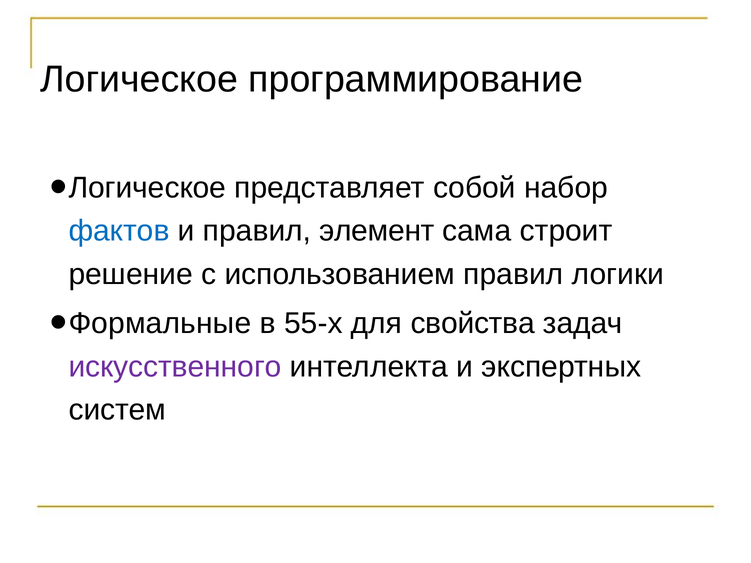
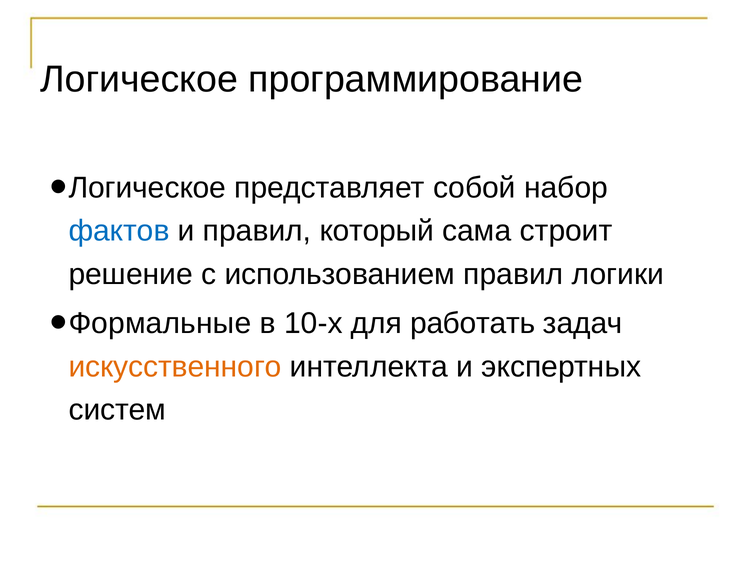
элемент: элемент -> который (377, 231)
55-х: 55-х -> 10-х (313, 324)
свойства: свойства -> работать (473, 324)
искусственного colour: purple -> orange (175, 367)
